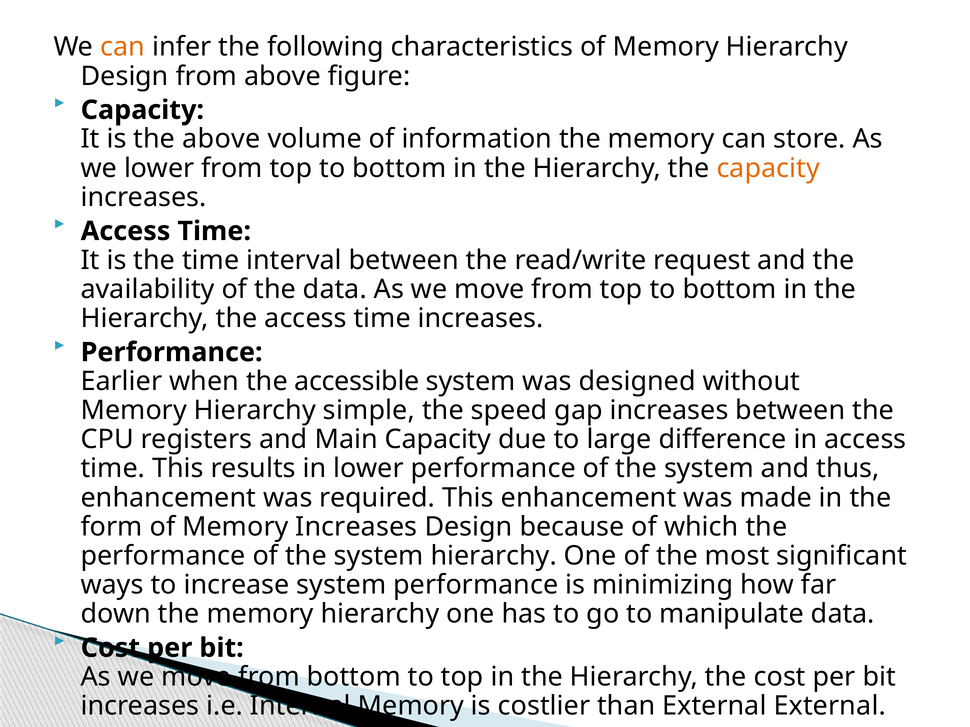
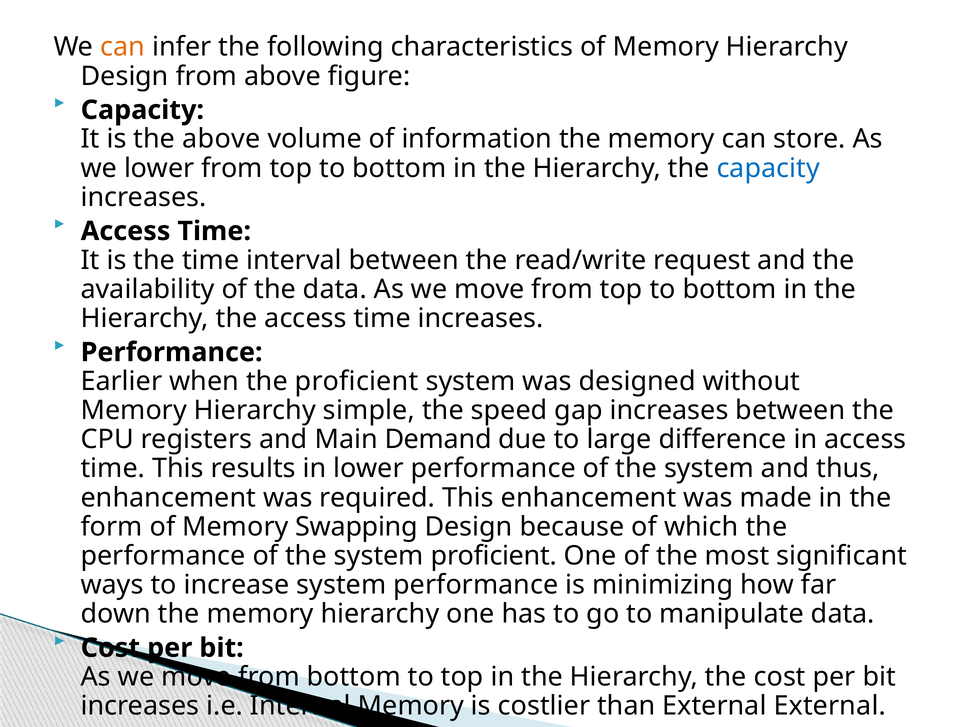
capacity colour: orange -> blue (768, 168)
the accessible: accessible -> proficient (357, 382)
Main Capacity: Capacity -> Demand (438, 440)
Memory Increases: Increases -> Swapping (357, 527)
system hierarchy: hierarchy -> proficient (494, 556)
